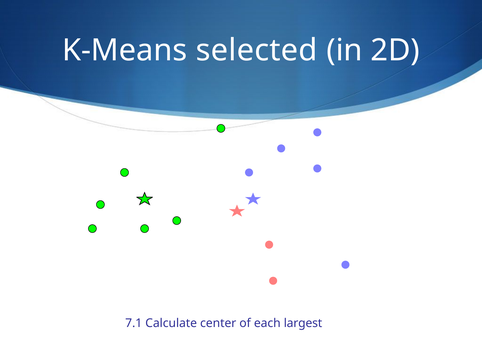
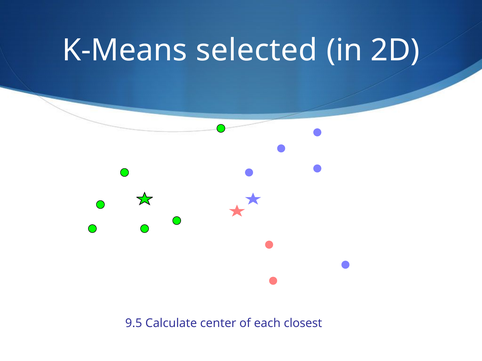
7.1: 7.1 -> 9.5 (134, 324)
largest: largest -> closest (303, 324)
